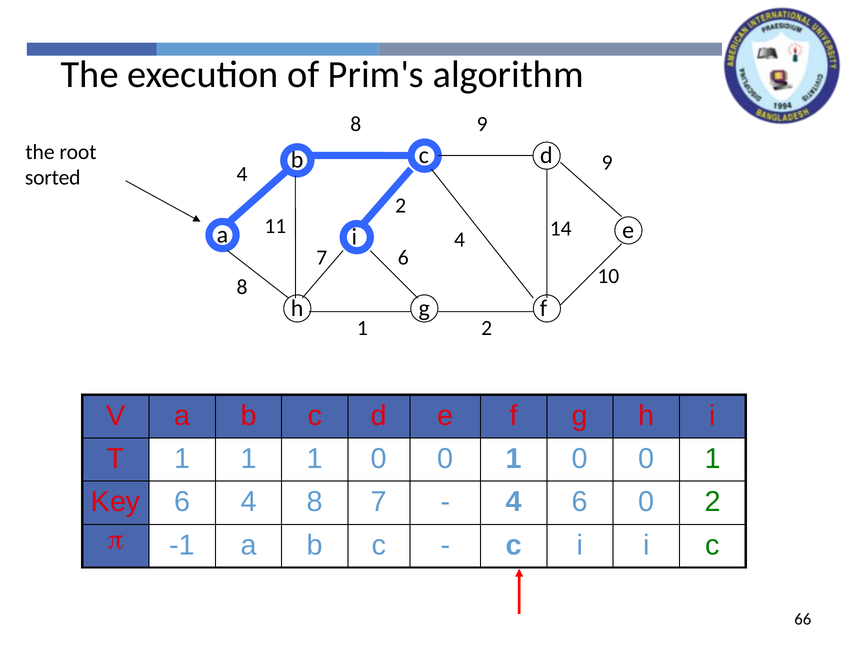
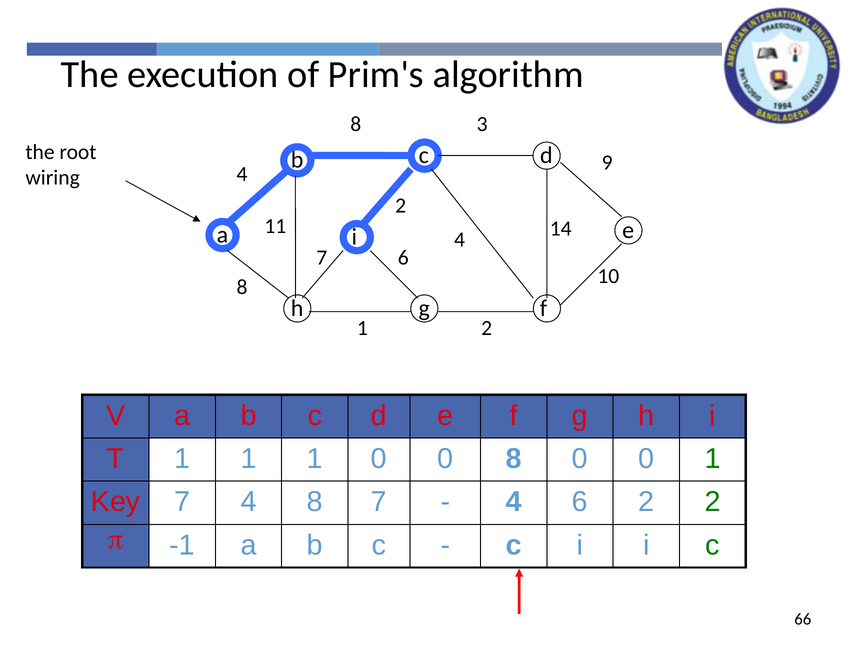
8 9: 9 -> 3 (482, 124)
sorted: sorted -> wiring (53, 178)
1: 1 -> 8 (514, 459)
Key 6: 6 -> 7 (182, 502)
6 0: 0 -> 2 (646, 502)
